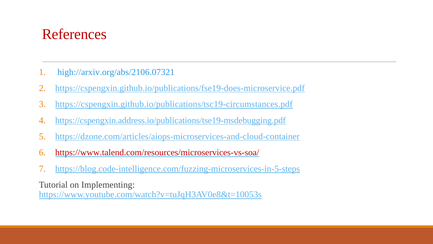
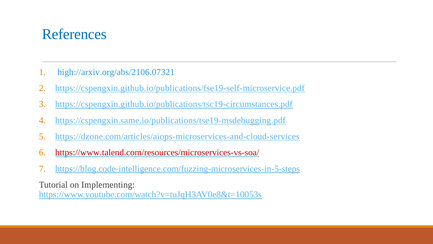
References colour: red -> blue (74, 34)
https://cspengxin.github.io/publications/fse19-does-microservice.pdf: https://cspengxin.github.io/publications/fse19-does-microservice.pdf -> https://cspengxin.github.io/publications/fse19-self-microservice.pdf (180, 88)
https://cspengxin.address.io/publications/tse19-msdebugging.pdf: https://cspengxin.address.io/publications/tse19-msdebugging.pdf -> https://cspengxin.same.io/publications/tse19-msdebugging.pdf (170, 120)
https://dzone.com/articles/aiops-microservices-and-cloud-container: https://dzone.com/articles/aiops-microservices-and-cloud-container -> https://dzone.com/articles/aiops-microservices-and-cloud-services (177, 136)
